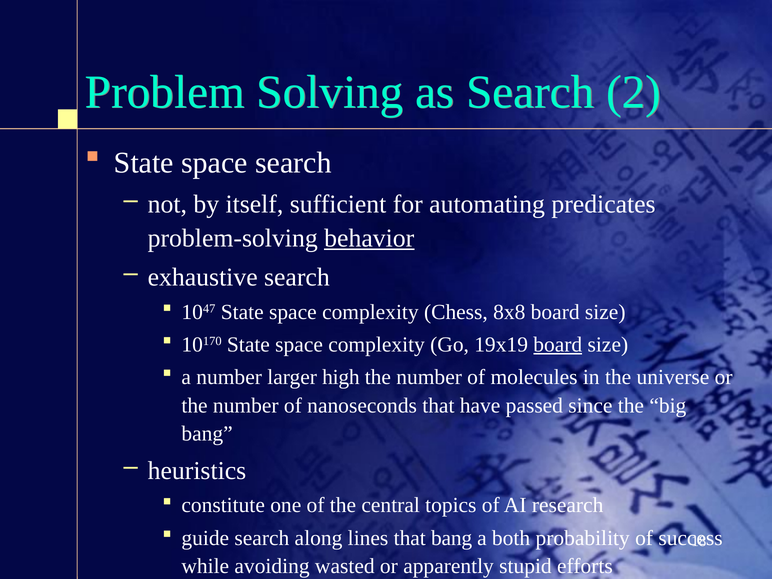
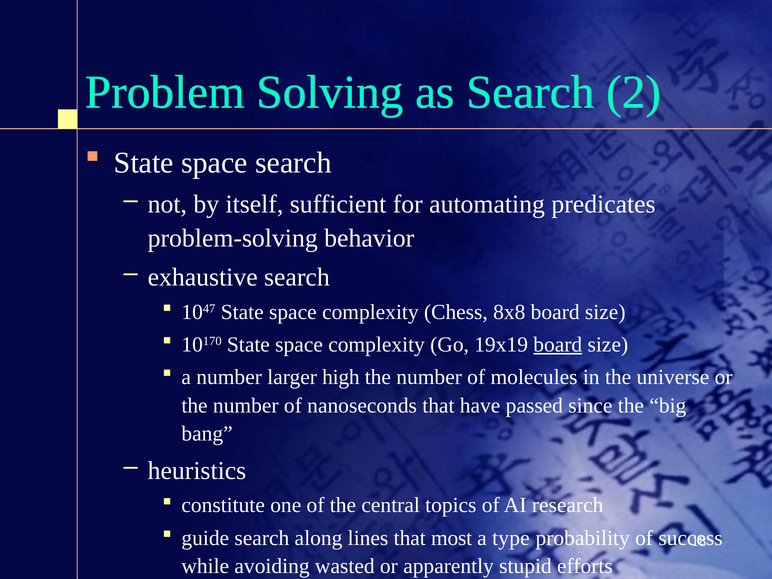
behavior underline: present -> none (369, 238)
that bang: bang -> most (452, 538)
both: both -> type (511, 538)
